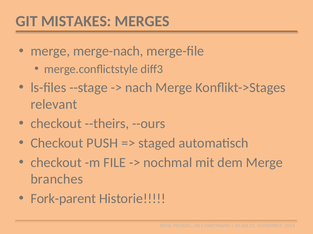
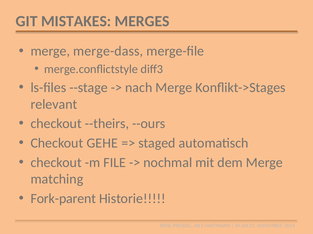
merge-nach: merge-nach -> merge-dass (108, 51)
PUSH: PUSH -> GEHE (102, 144)
branches: branches -> matching (57, 180)
